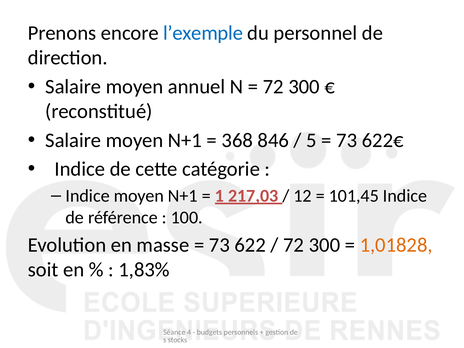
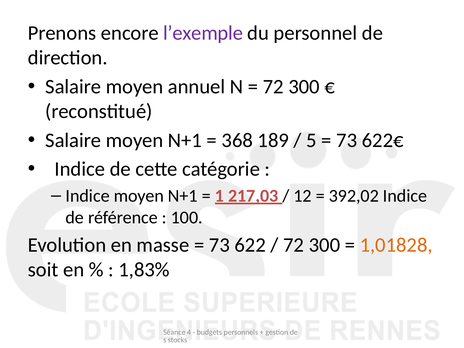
l’exemple colour: blue -> purple (203, 33)
846: 846 -> 189 (273, 140)
101,45: 101,45 -> 392,02 (354, 196)
